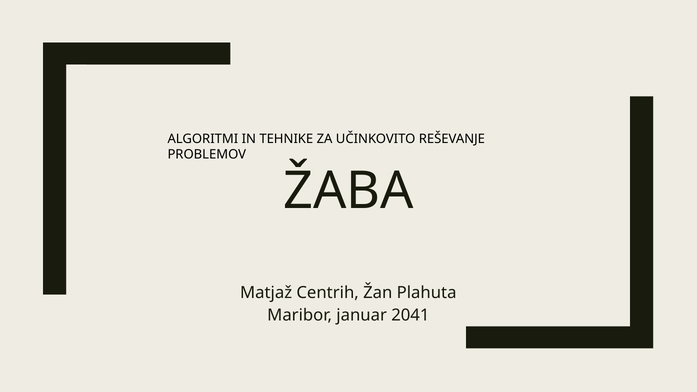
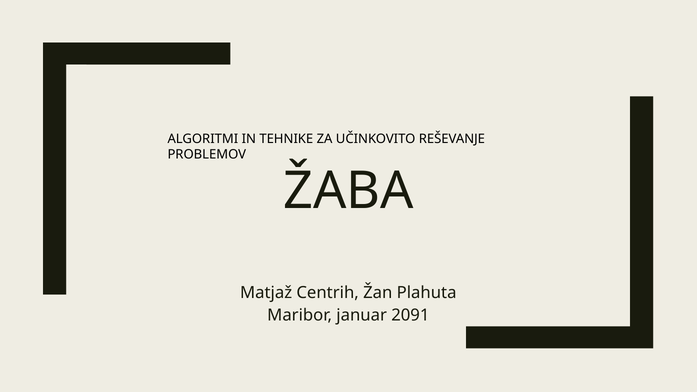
2041: 2041 -> 2091 (410, 315)
